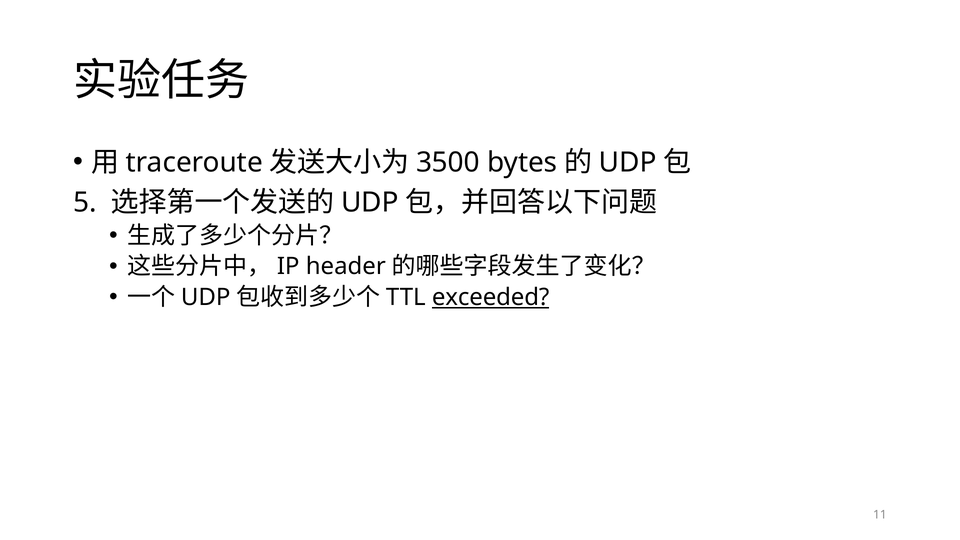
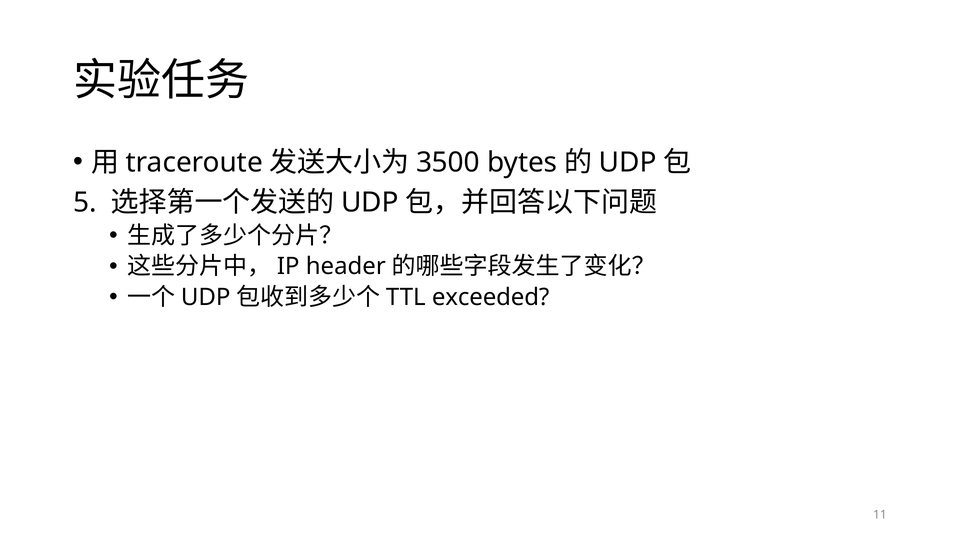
exceeded underline: present -> none (491, 297)
